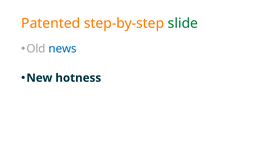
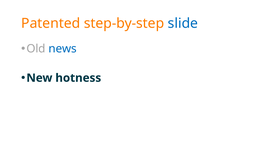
slide colour: green -> blue (183, 23)
